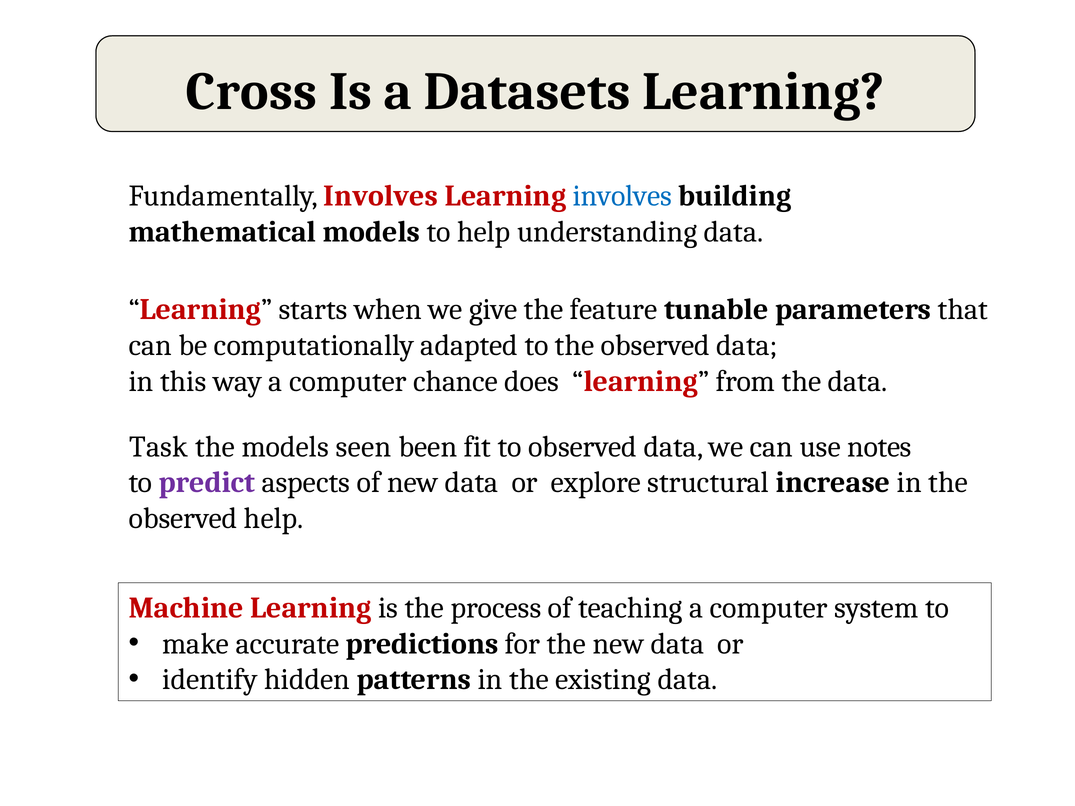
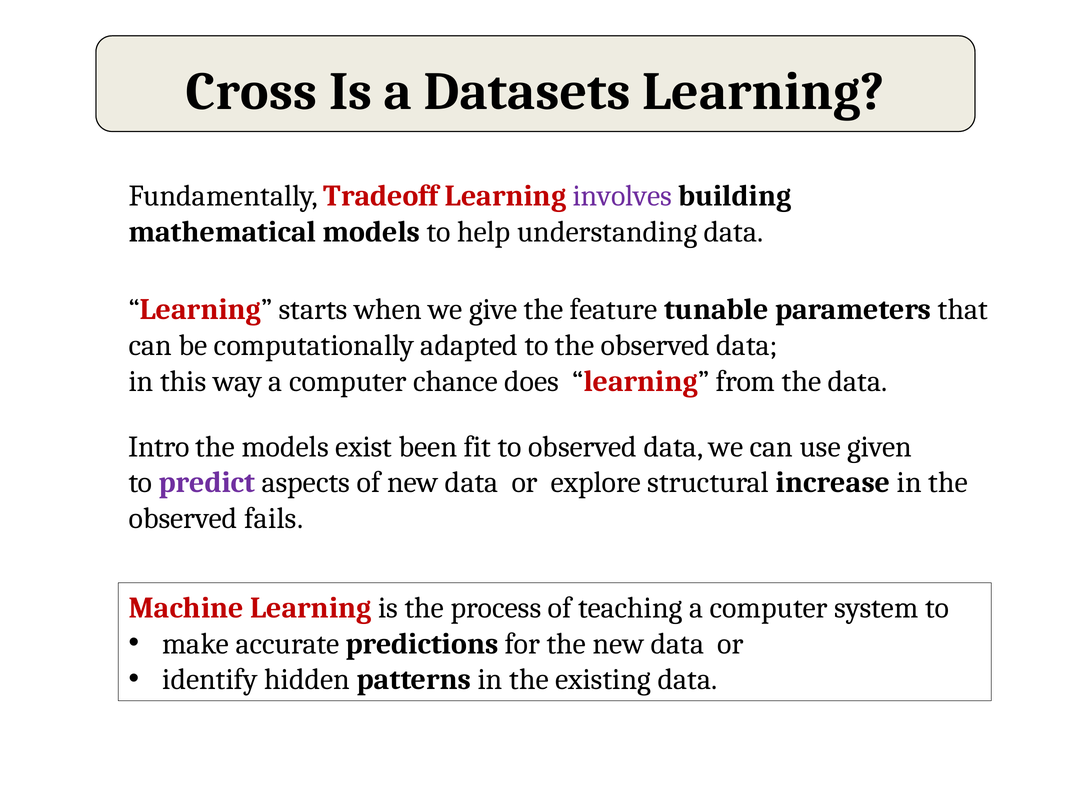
Fundamentally Involves: Involves -> Tradeoff (381, 196)
involves colour: blue -> purple (622, 196)
Task: Task -> Intro (159, 447)
seen: seen -> exist (364, 447)
notes: notes -> given (879, 447)
observed help: help -> fails (274, 519)
